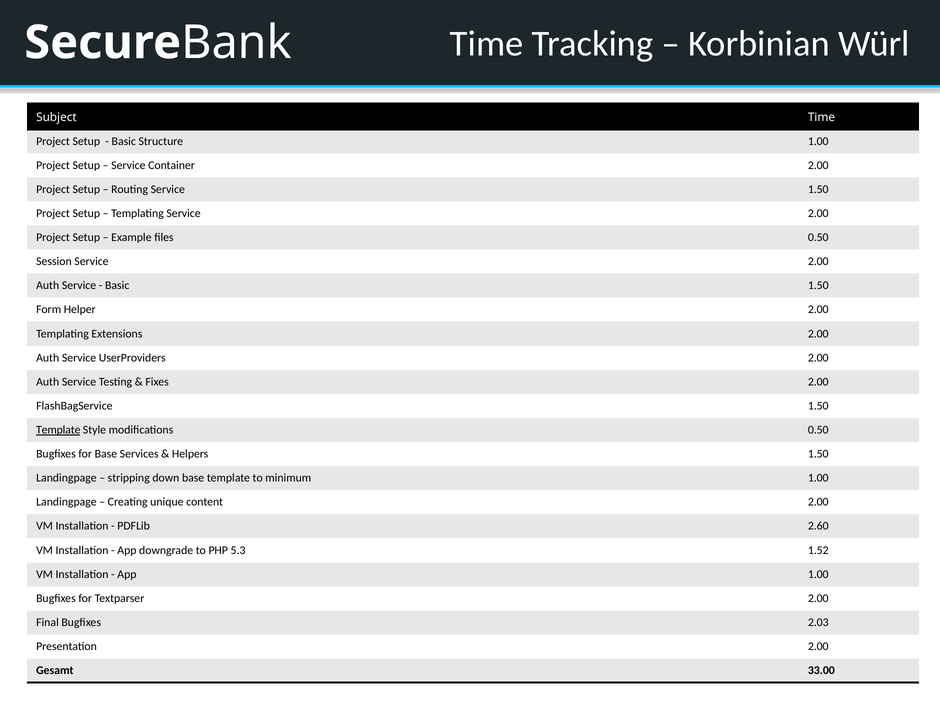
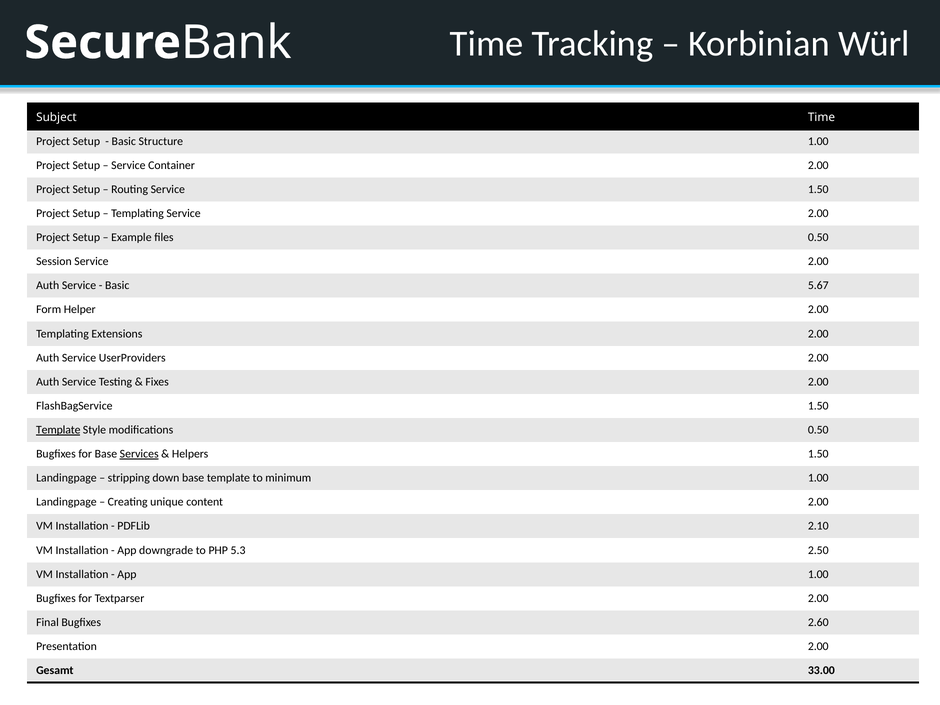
Basic 1.50: 1.50 -> 5.67 (818, 286)
Services underline: none -> present (139, 454)
2.60: 2.60 -> 2.10 (818, 526)
1.52: 1.52 -> 2.50 (818, 550)
2.03: 2.03 -> 2.60 (818, 622)
